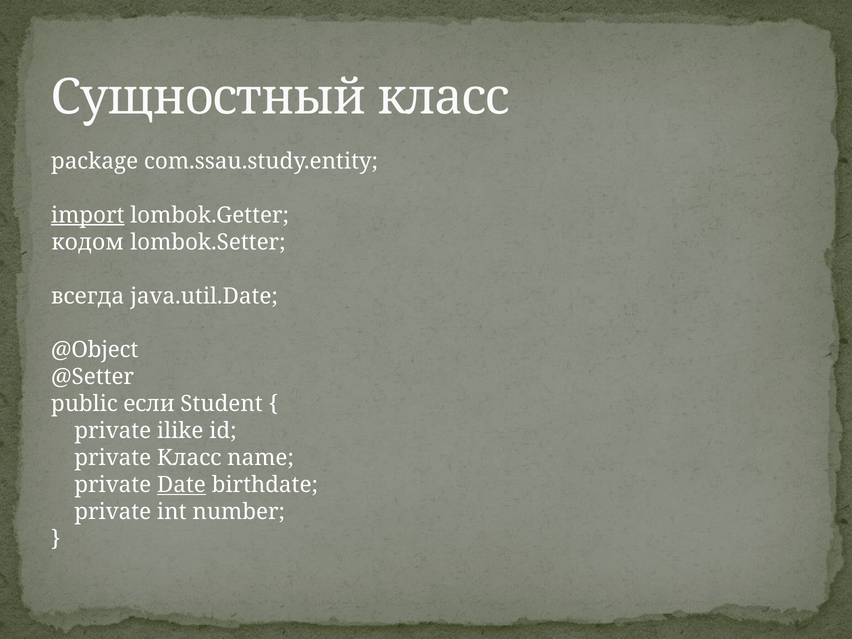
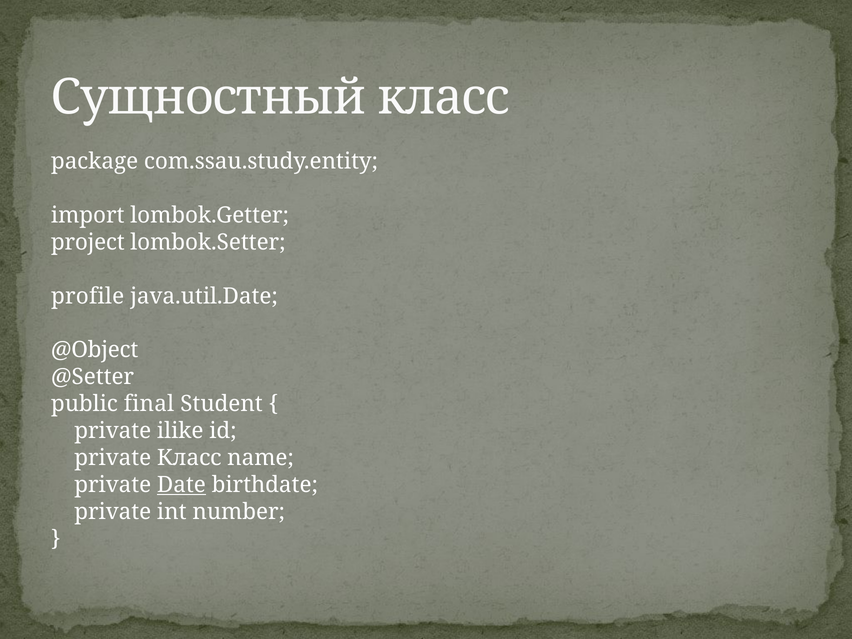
import underline: present -> none (88, 215)
кодом: кодом -> project (88, 242)
всегда: всегда -> profile (88, 296)
если: если -> final (149, 404)
